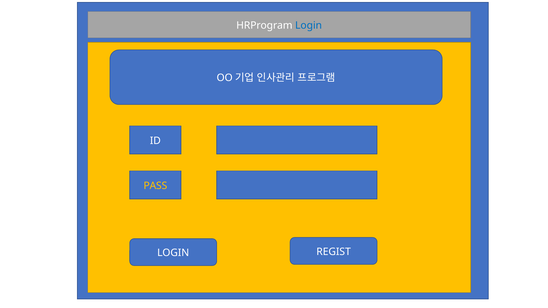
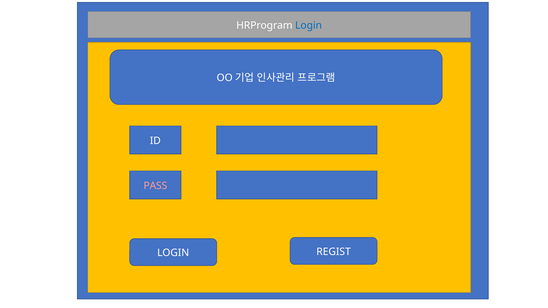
PASS colour: yellow -> pink (155, 186)
